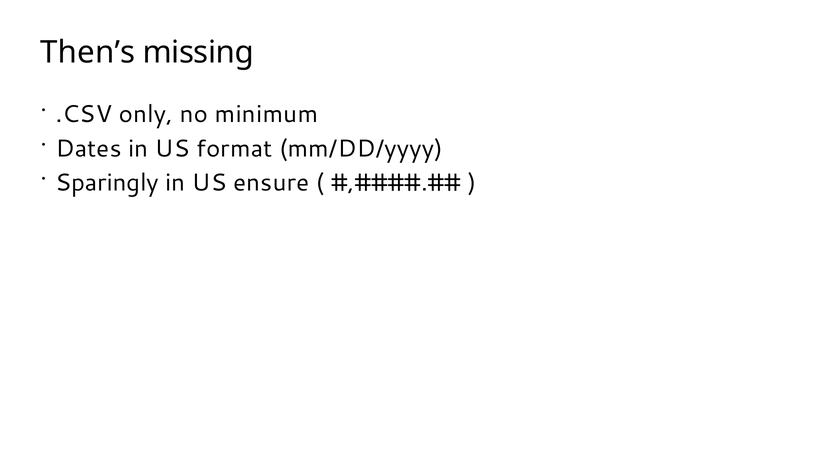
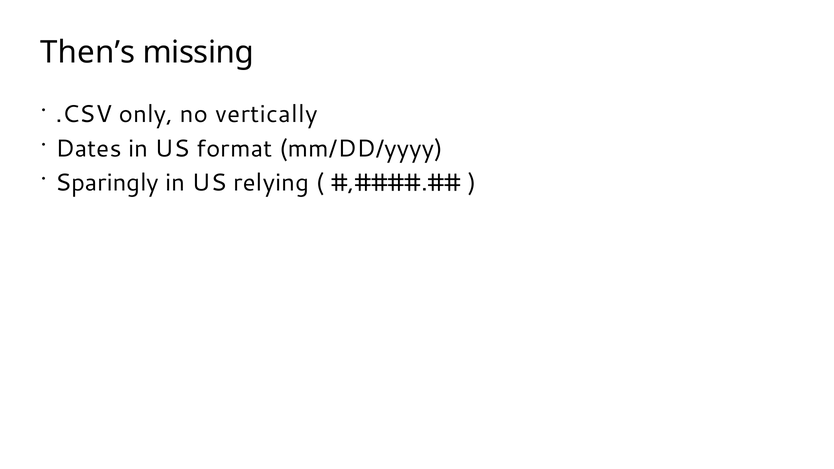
minimum: minimum -> vertically (266, 114)
ensure: ensure -> relying (271, 183)
